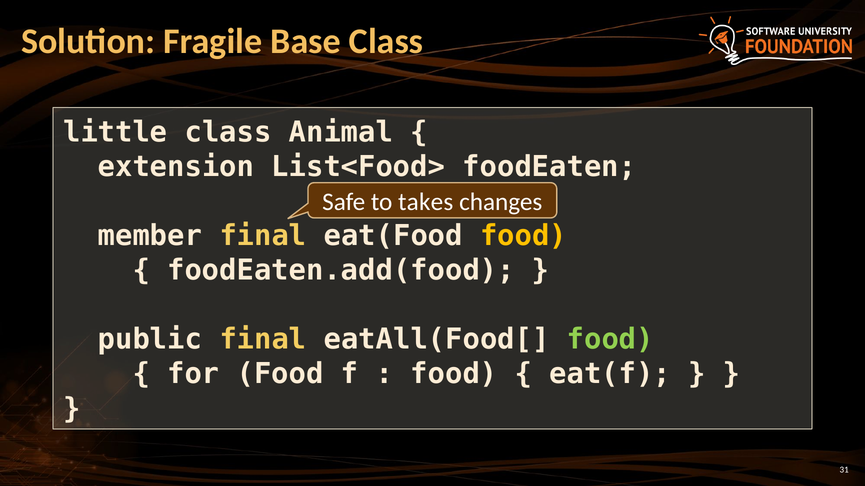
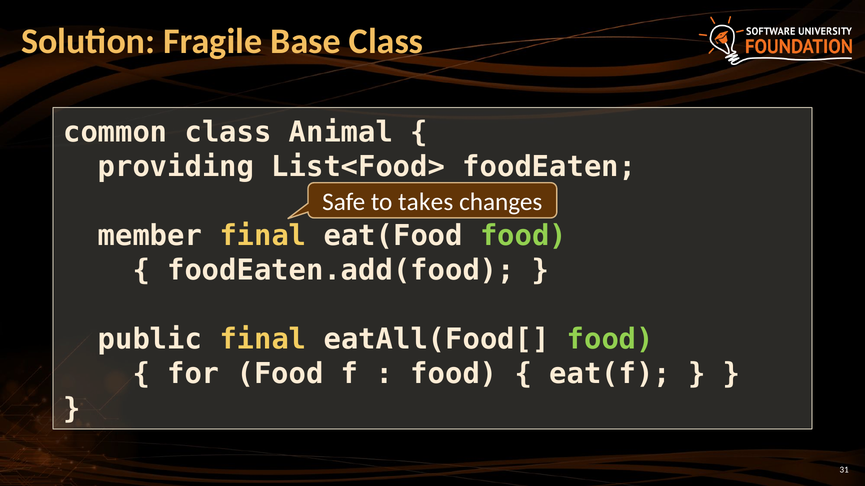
little: little -> common (115, 132)
extension: extension -> providing (176, 167)
food colour: yellow -> light green (523, 236)
